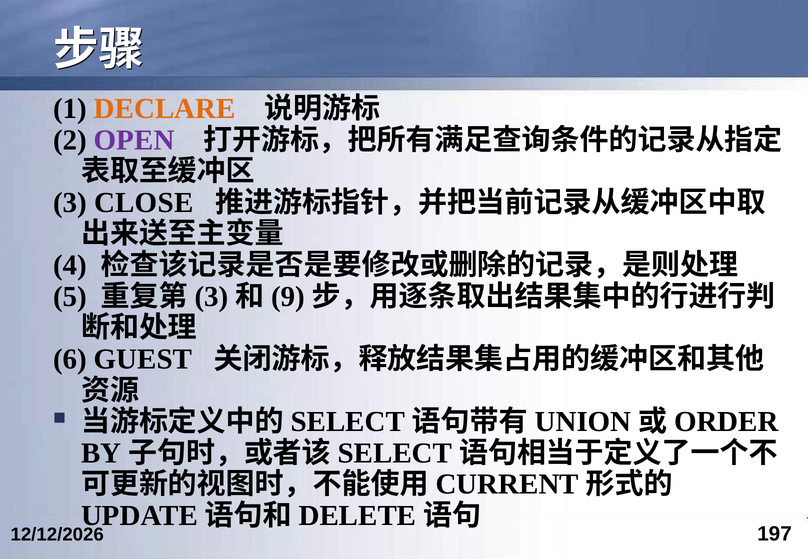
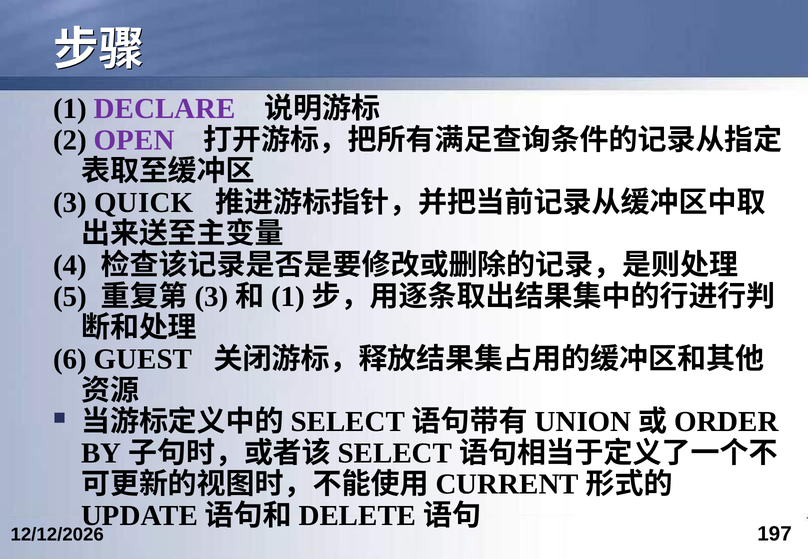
DECLARE colour: orange -> purple (165, 109)
CLOSE: CLOSE -> QUICK (144, 203)
9: 9 -> 1 (288, 297)
